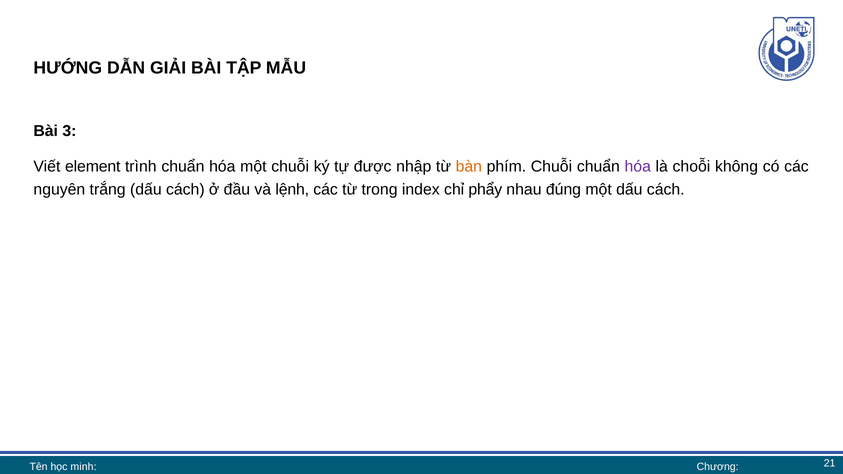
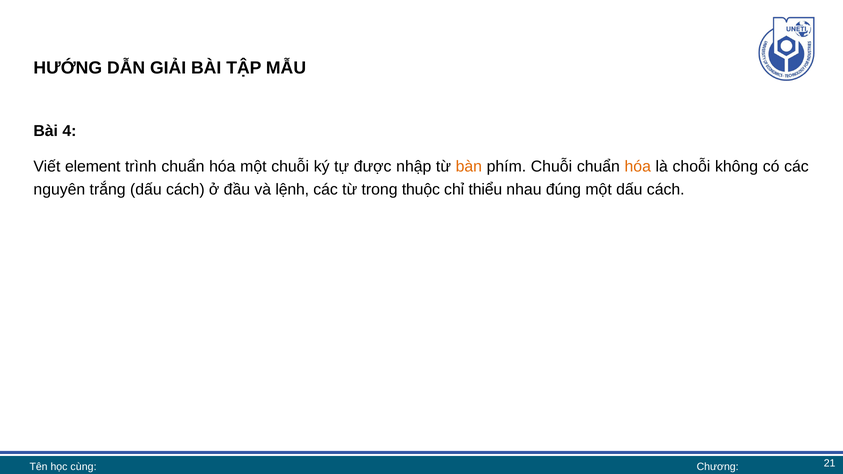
3: 3 -> 4 (69, 131)
hóa colour: purple -> orange (638, 167)
index: index -> thuộc (421, 189)
phẩy: phẩy -> thiểu (485, 189)
minh: minh -> cùng (84, 467)
